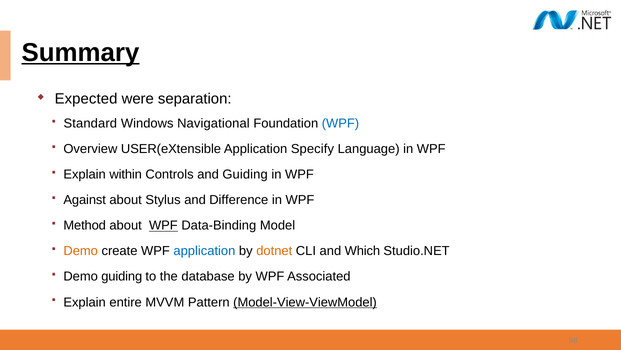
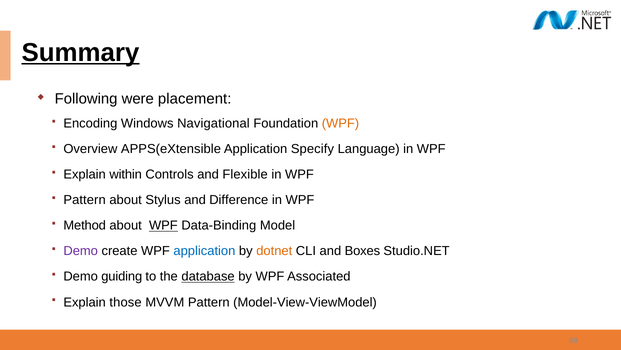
Expected: Expected -> Following (86, 99)
separation: separation -> placement (195, 99)
Standard: Standard -> Encoding (90, 123)
WPF colour: blue -> orange (340, 123)
USER(eXtensible: USER(eXtensible -> APPS(eXtensible (171, 149)
and Guiding: Guiding -> Flexible (245, 174)
Against: Against -> Pattern (85, 200)
Demo colour: orange -> purple (81, 251)
Which: Which -> Boxes (362, 251)
database underline: none -> present (208, 276)
entire: entire -> those (126, 302)
Model-View-ViewModel underline: present -> none (305, 302)
